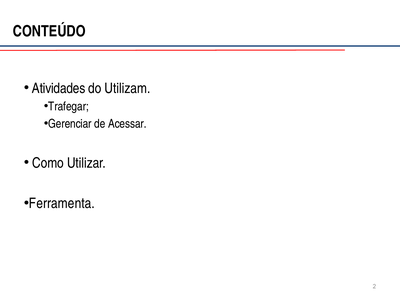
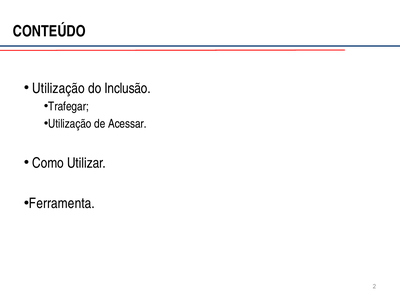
Atividades: Atividades -> Utilização (58, 88)
Utilizam: Utilizam -> Inclusão (128, 88)
Gerenciar: Gerenciar -> Utilização (70, 124)
